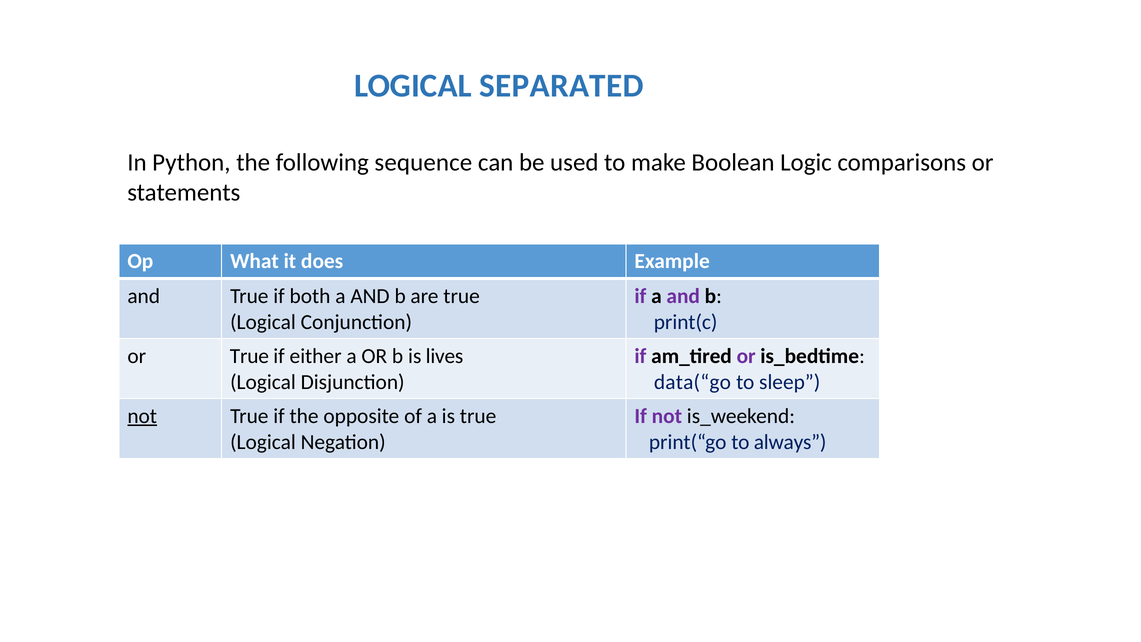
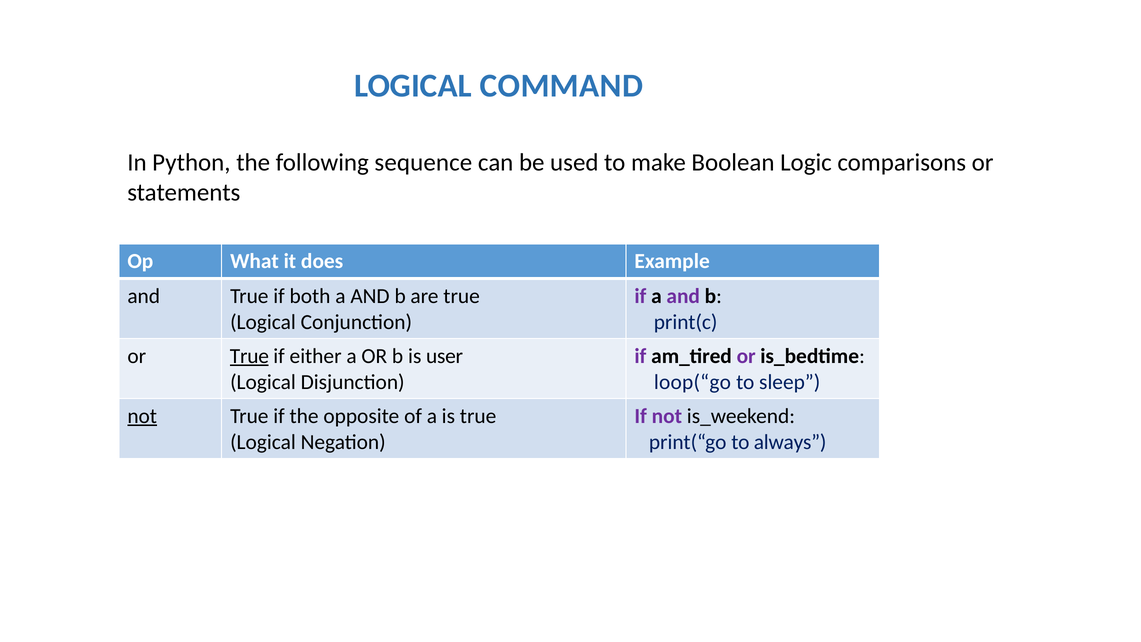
SEPARATED: SEPARATED -> COMMAND (561, 86)
True underline: none -> present (249, 356)
lives: lives -> user (445, 356)
data(“go: data(“go -> loop(“go (692, 382)
